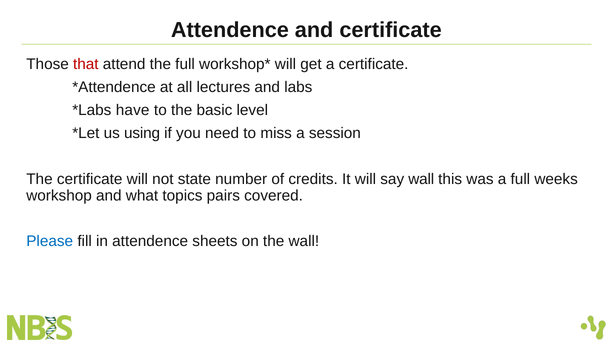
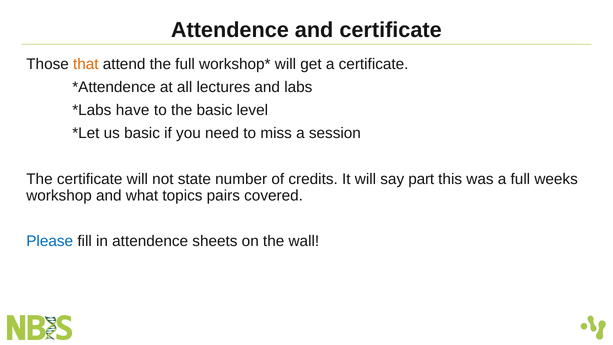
that colour: red -> orange (86, 64)
us using: using -> basic (142, 133)
say wall: wall -> part (421, 179)
